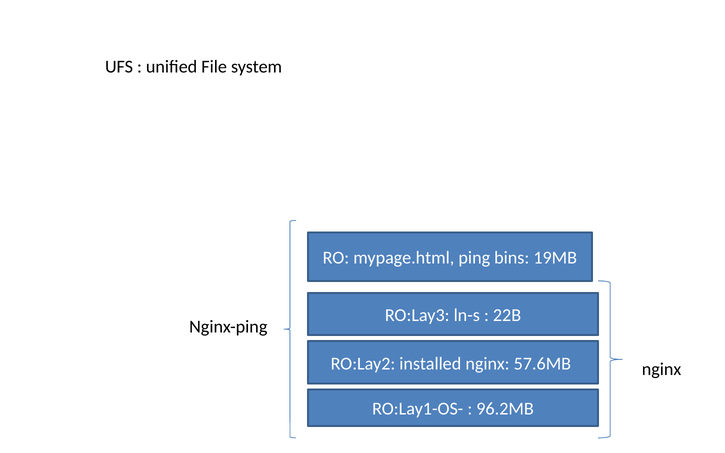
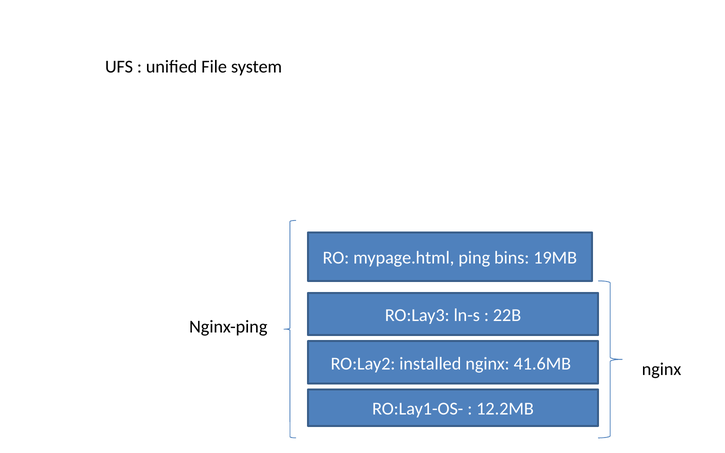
57.6MB: 57.6MB -> 41.6MB (542, 364)
96.2MB: 96.2MB -> 12.2MB (505, 409)
